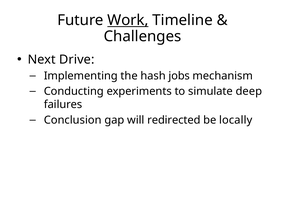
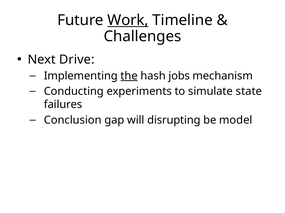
the underline: none -> present (129, 76)
deep: deep -> state (249, 92)
redirected: redirected -> disrupting (174, 120)
locally: locally -> model (236, 120)
